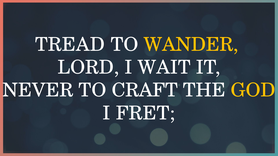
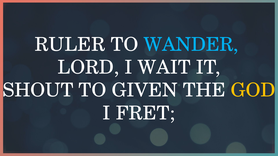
TREAD: TREAD -> RULER (70, 45)
WANDER colour: yellow -> light blue (191, 45)
NEVER: NEVER -> SHOUT (38, 91)
CRAFT: CRAFT -> GIVEN (145, 91)
